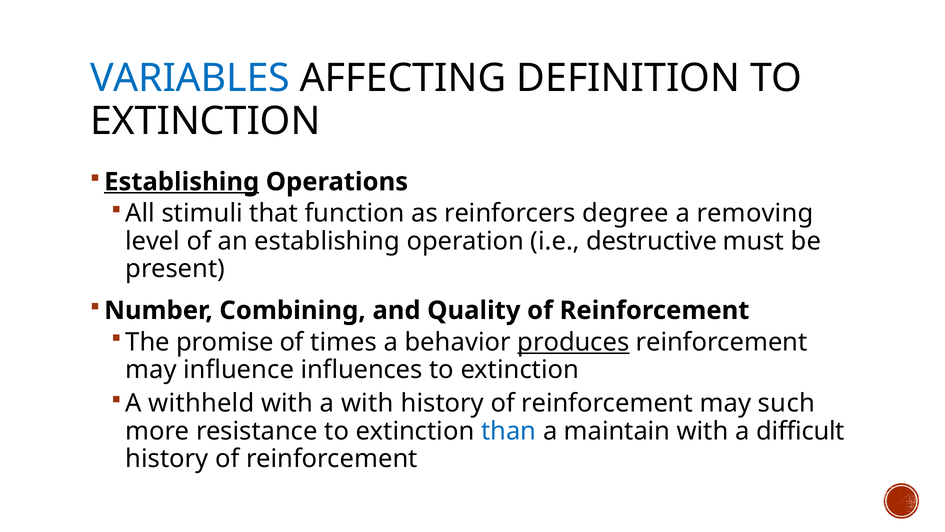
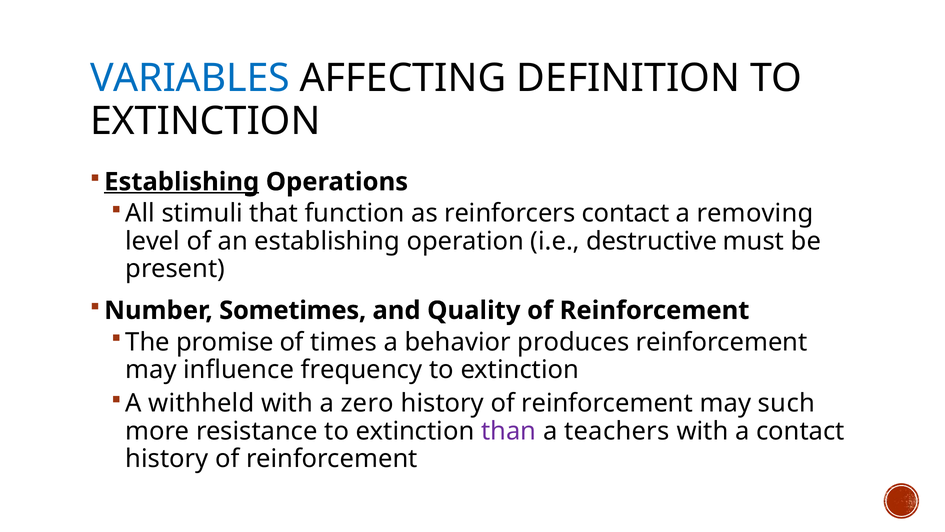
reinforcers degree: degree -> contact (626, 213)
Combining: Combining -> Sometimes (293, 310)
produces underline: present -> none (573, 342)
influences: influences -> frequency (362, 370)
a with: with -> zero (367, 403)
than colour: blue -> purple (509, 431)
maintain: maintain -> teachers (617, 431)
a difficult: difficult -> contact (800, 431)
